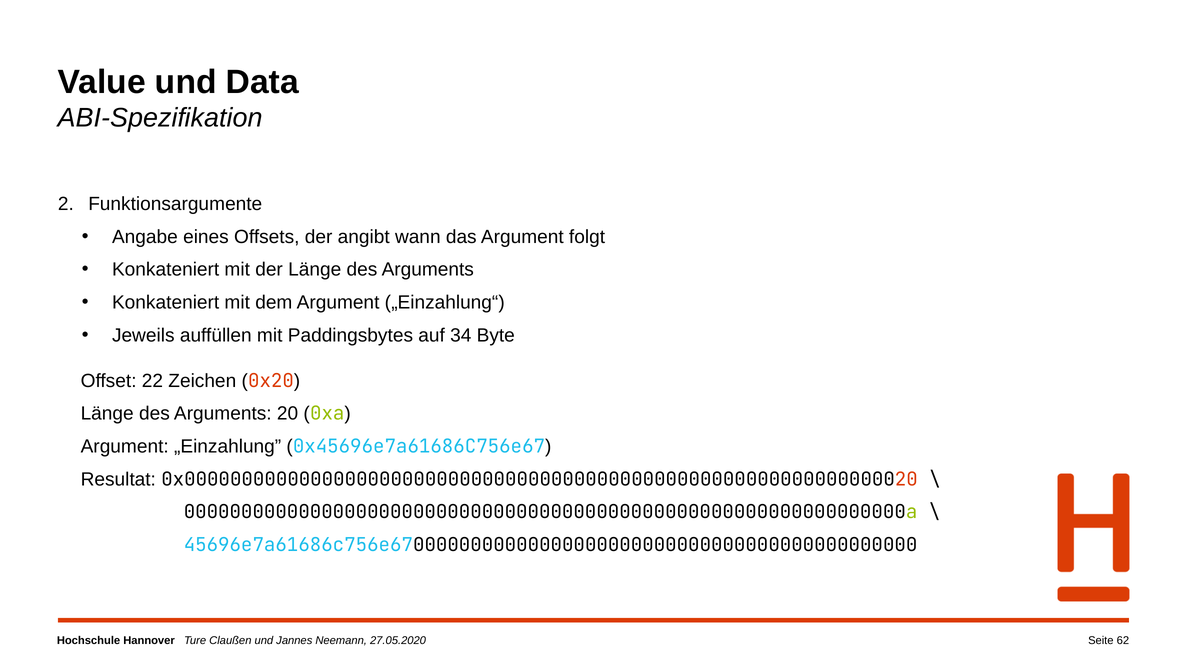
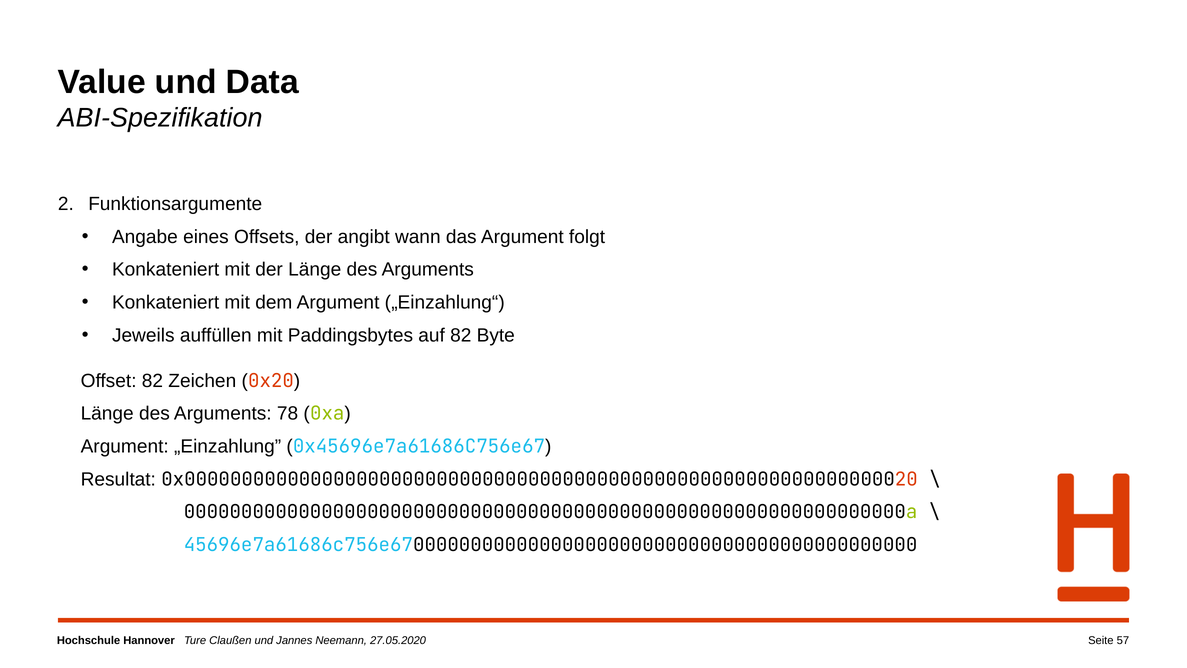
auf 34: 34 -> 82 (461, 335)
Offset 22: 22 -> 82 (152, 381)
20: 20 -> 78 (288, 414)
62: 62 -> 57 (1123, 640)
